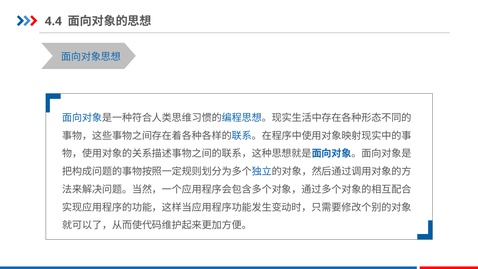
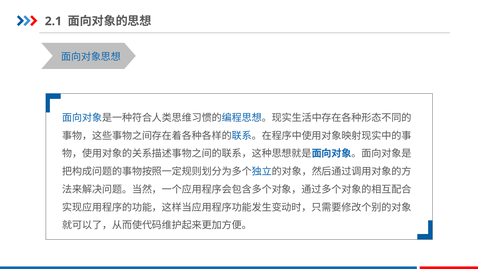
4.4: 4.4 -> 2.1 (53, 21)
